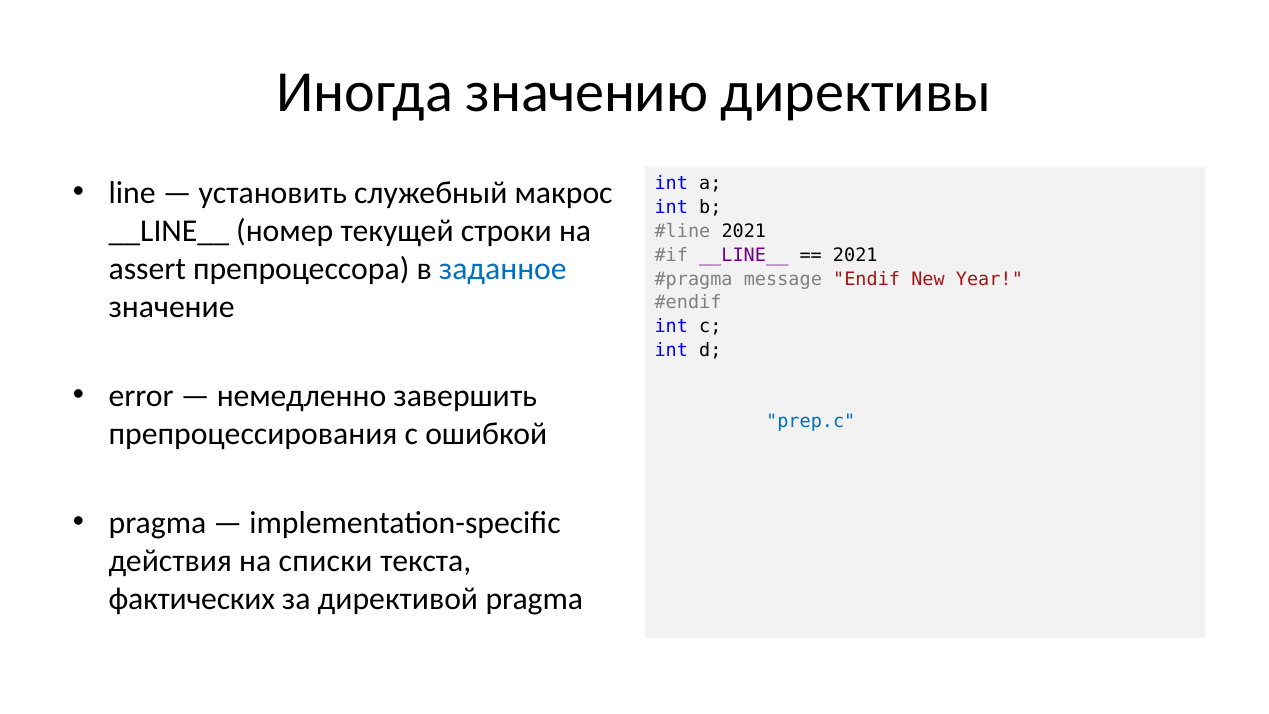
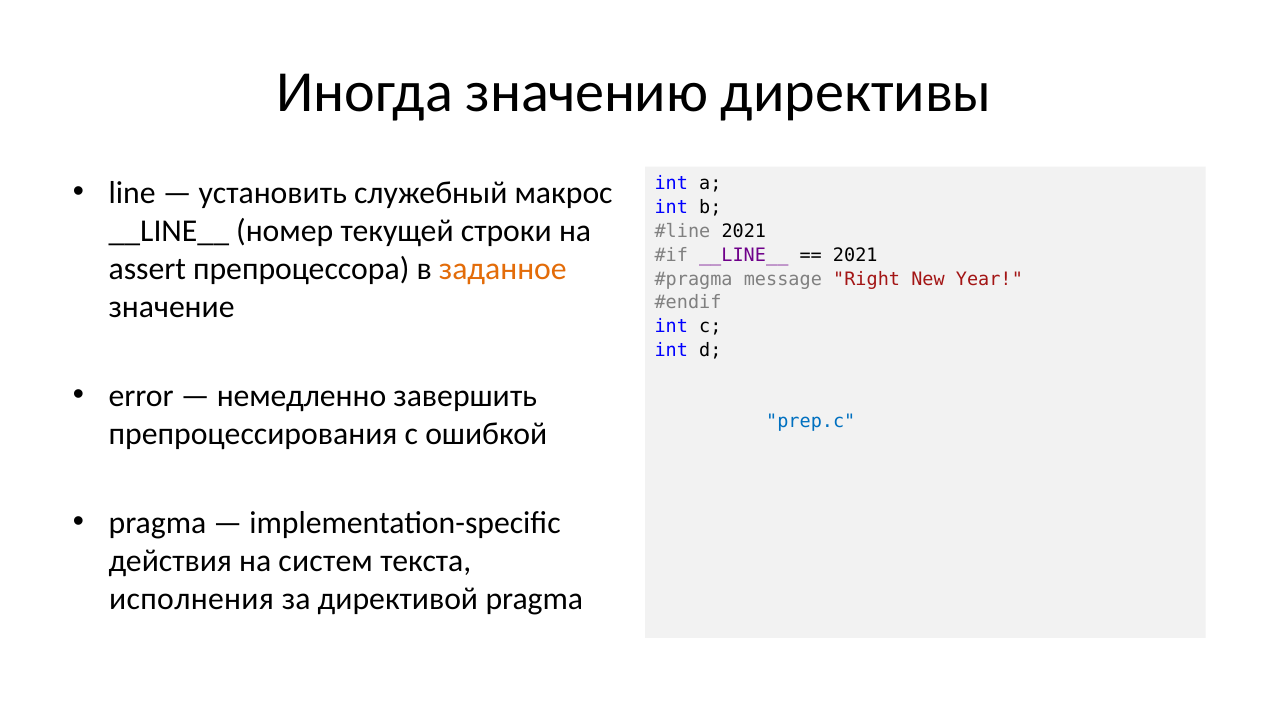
заданное colour: blue -> orange (503, 269)
Endif: Endif -> Right (867, 279)
списки: списки -> систем (326, 561)
фактических: фактических -> исполнения (192, 599)
